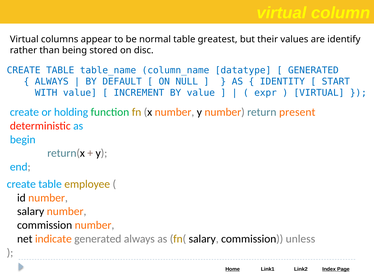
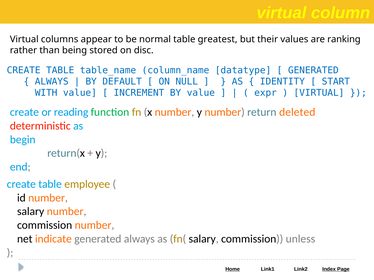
identify: identify -> ranking (344, 39)
holding: holding -> reading (71, 112)
present: present -> deleted (297, 112)
